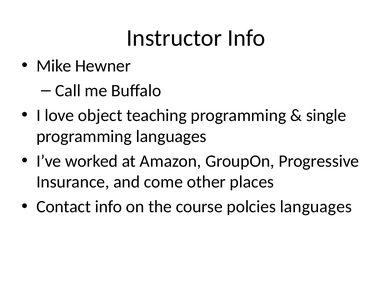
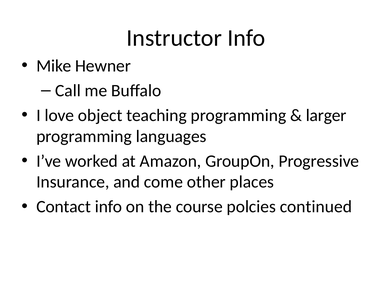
single: single -> larger (326, 115)
polcies languages: languages -> continued (316, 207)
